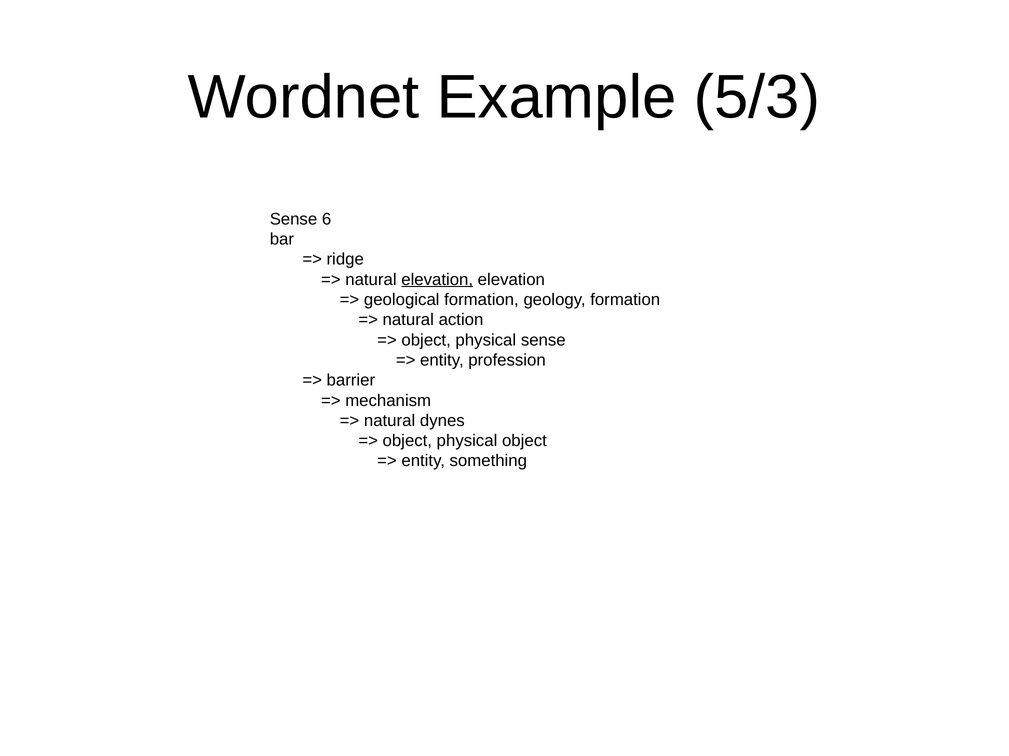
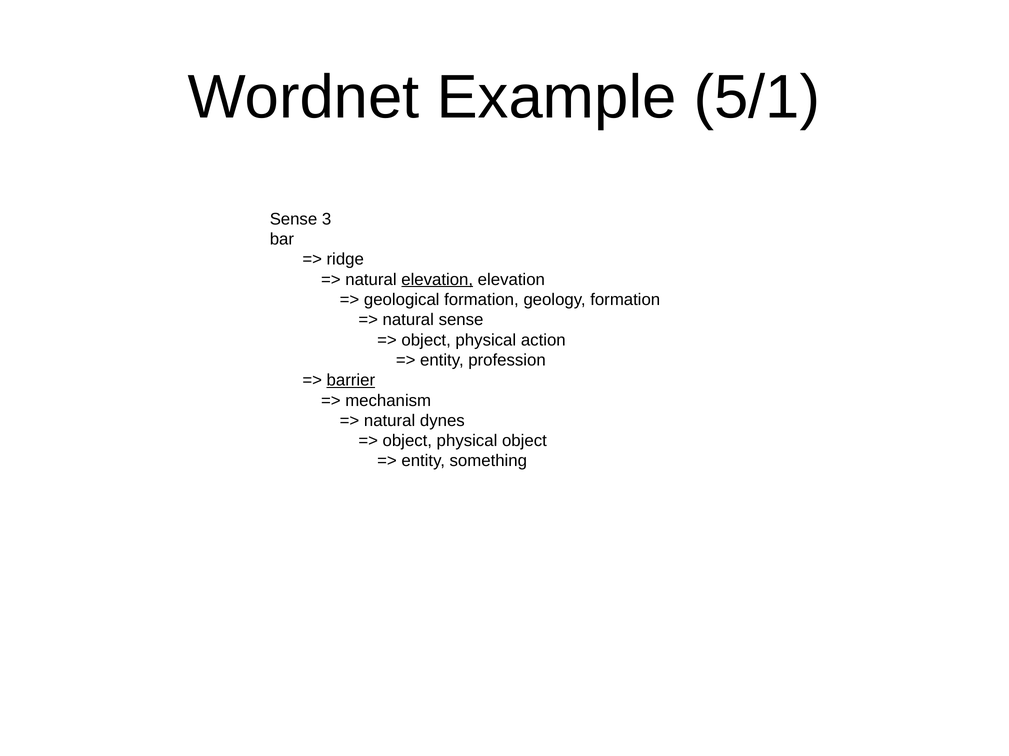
5/3: 5/3 -> 5/1 (757, 98)
6: 6 -> 3 (327, 219)
natural action: action -> sense (461, 320)
physical sense: sense -> action (543, 340)
barrier underline: none -> present (351, 381)
